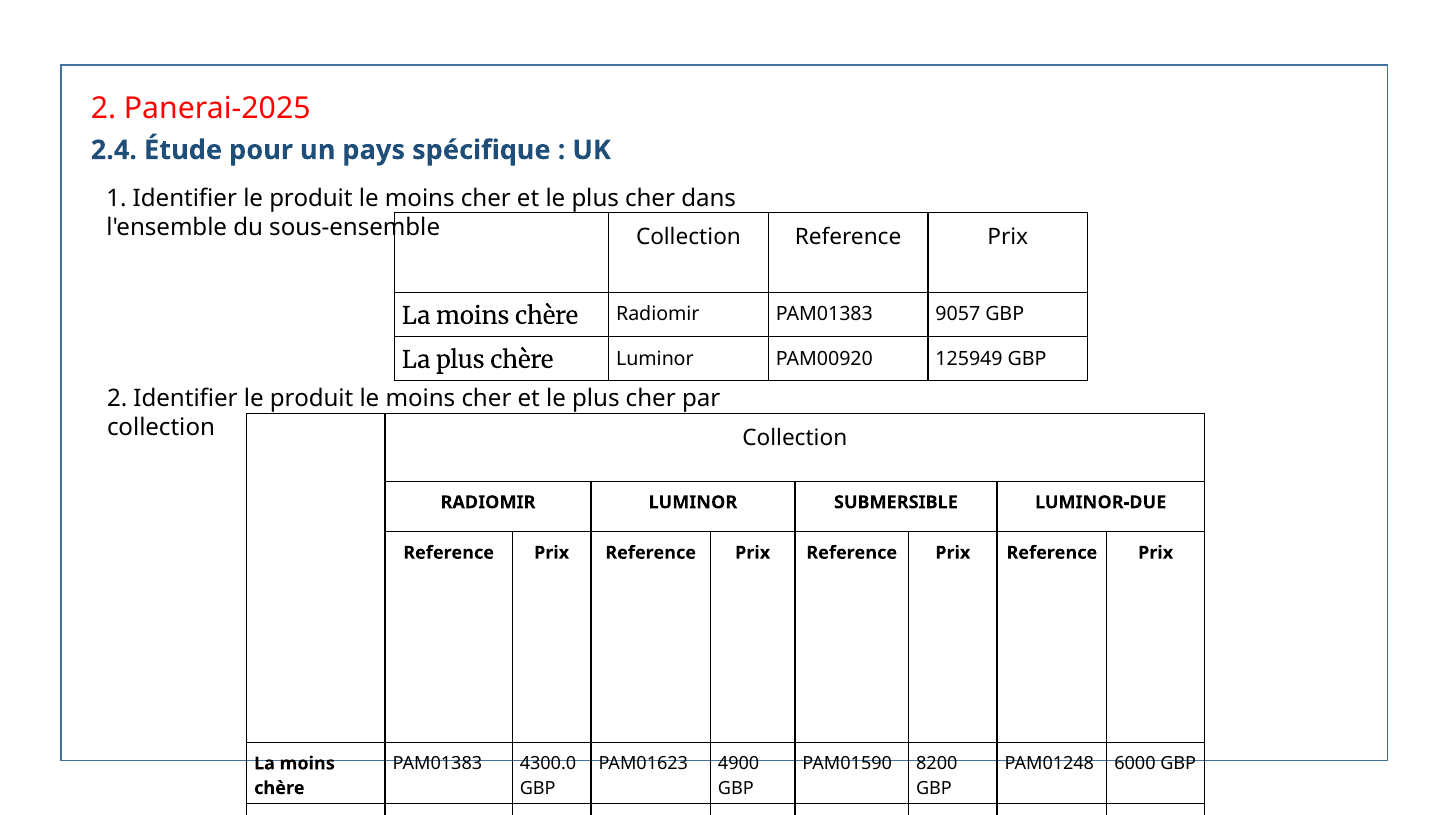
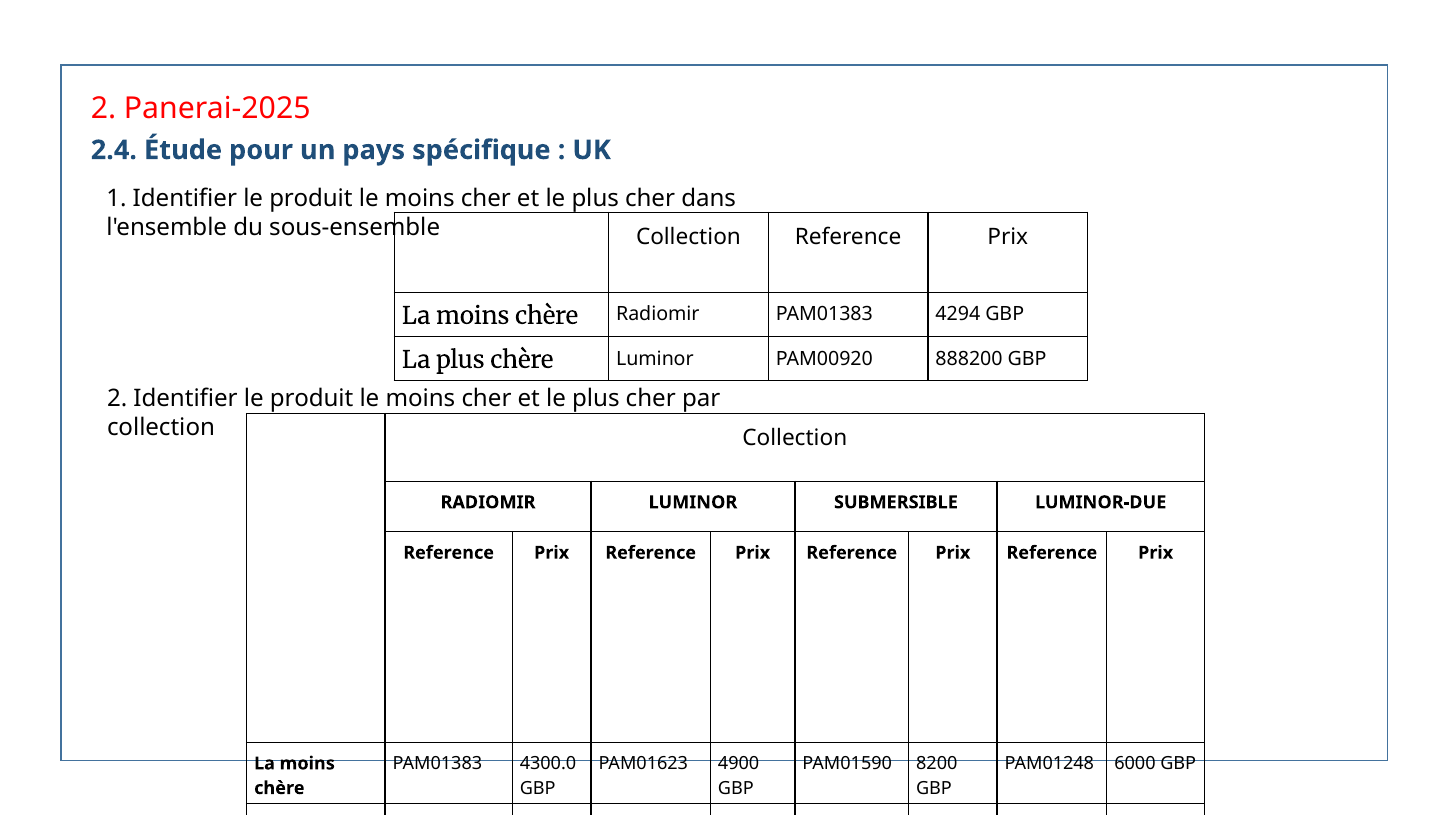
9057: 9057 -> 4294 (958, 314)
125949: 125949 -> 888200 (969, 359)
